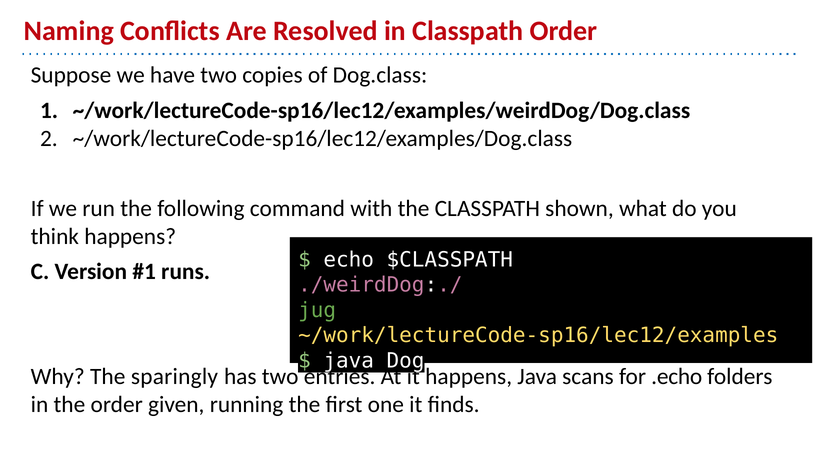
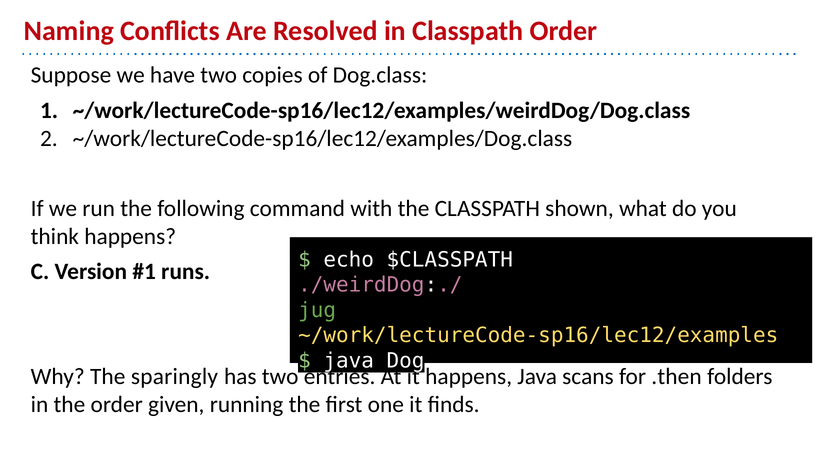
.echo: .echo -> .then (677, 376)
